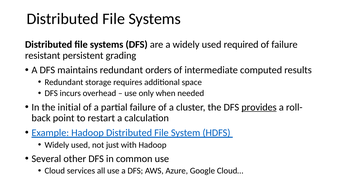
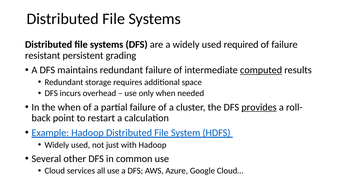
redundant orders: orders -> failure (158, 70)
computed underline: none -> present (261, 70)
the initial: initial -> when (69, 107)
